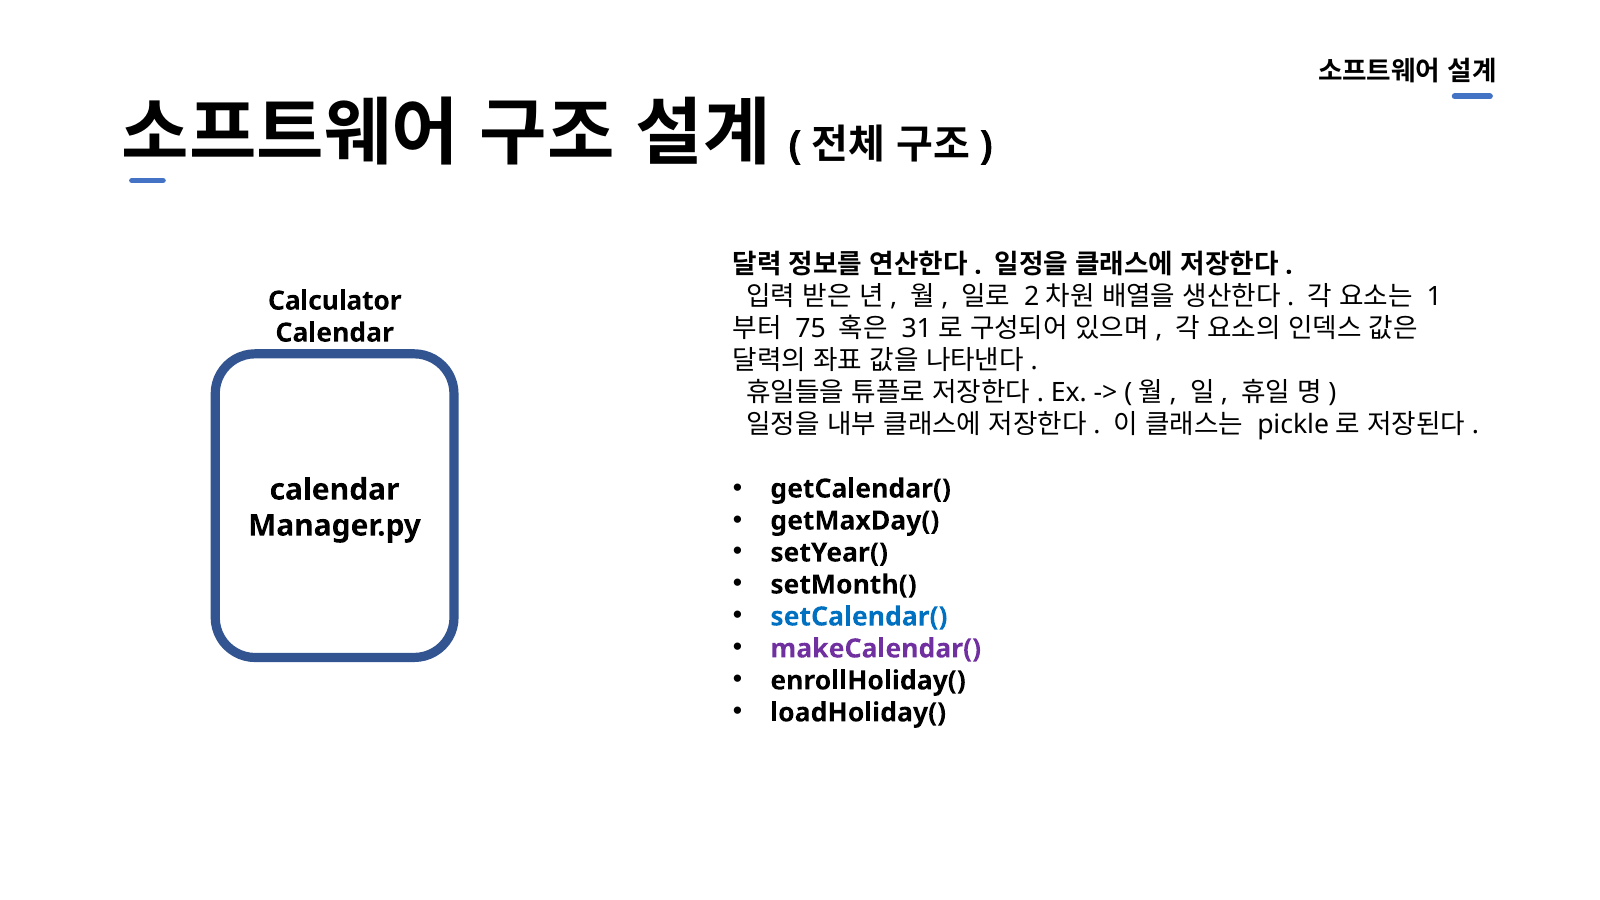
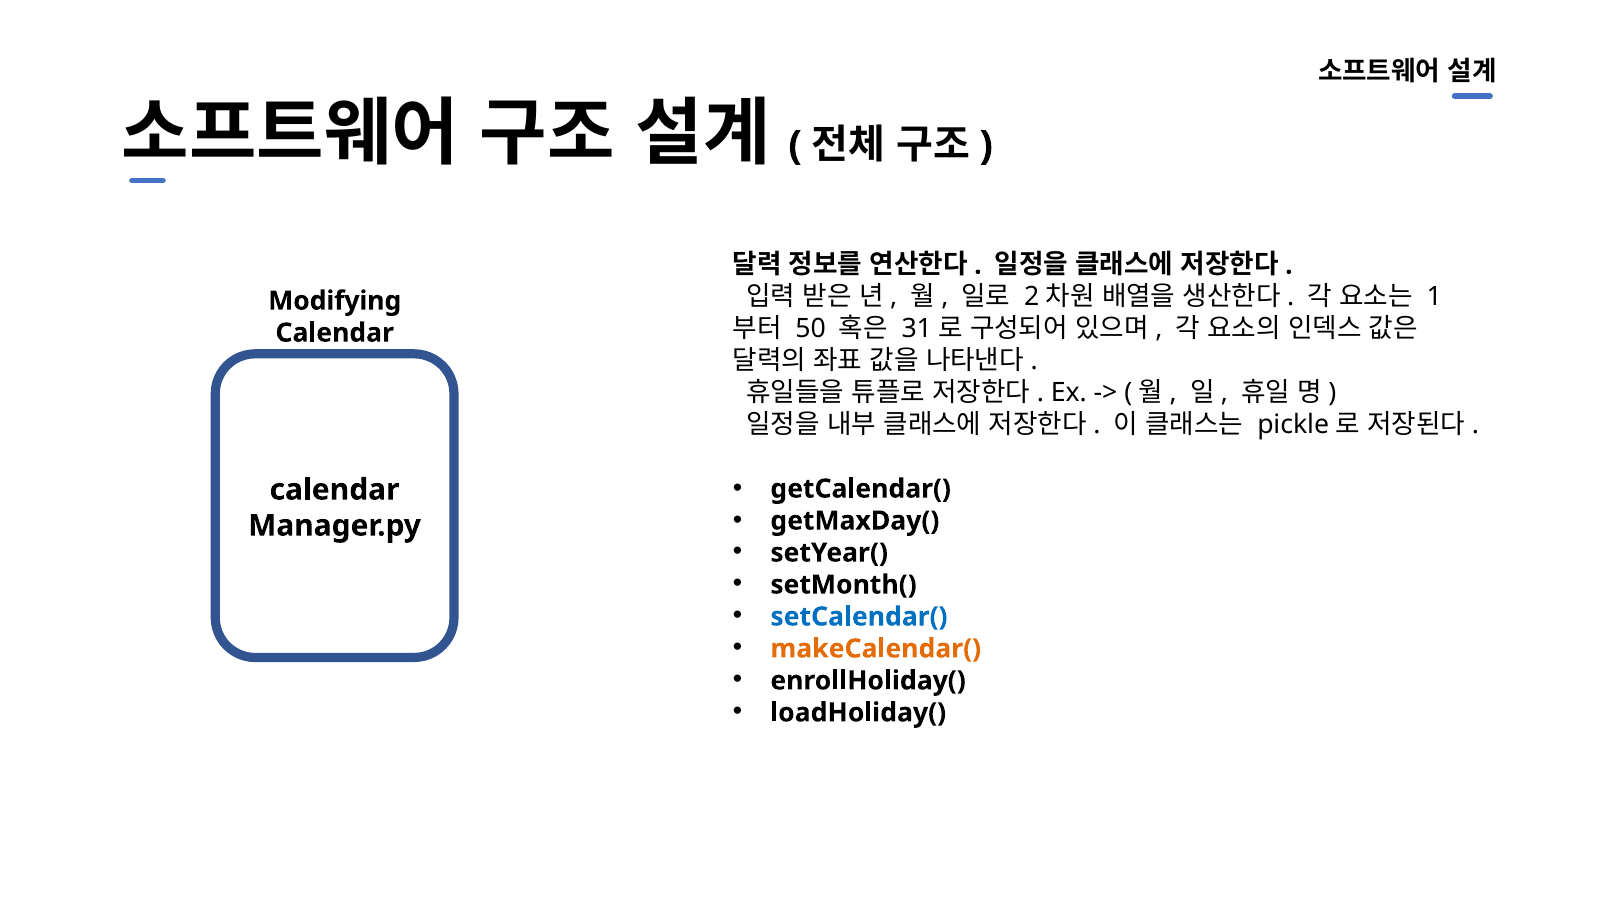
Calculator: Calculator -> Modifying (335, 301)
75: 75 -> 50 (811, 329)
makeCalendar( colour: purple -> orange (876, 649)
